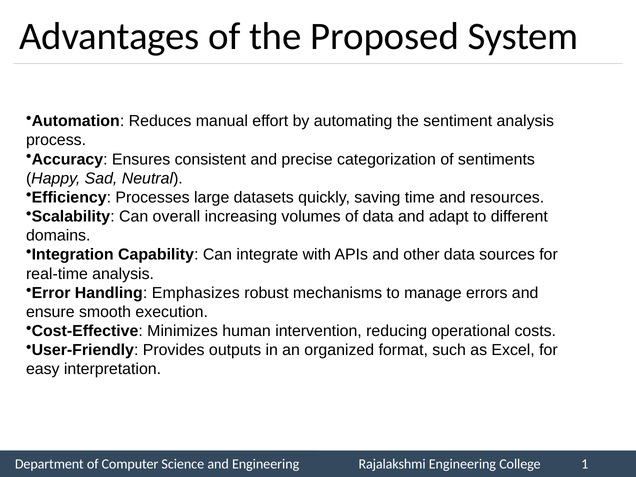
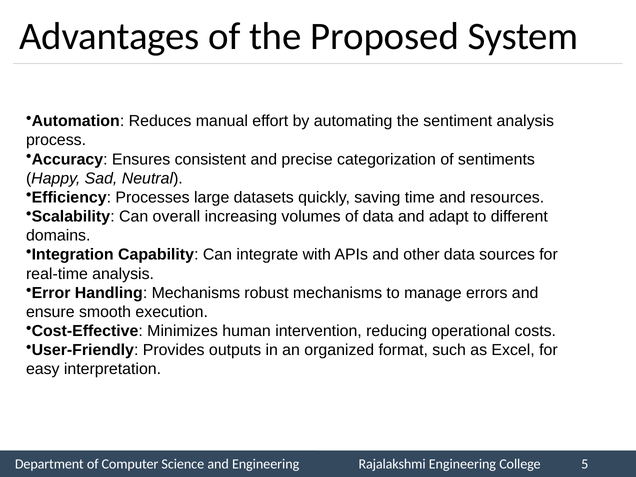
Handling Emphasizes: Emphasizes -> Mechanisms (196, 293)
1: 1 -> 5 (585, 464)
